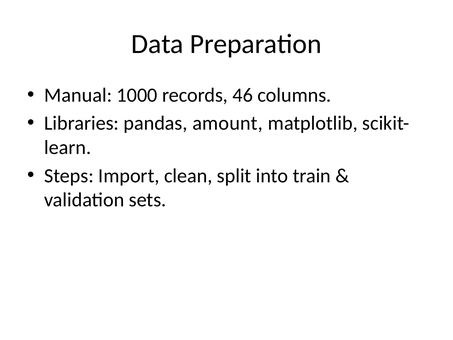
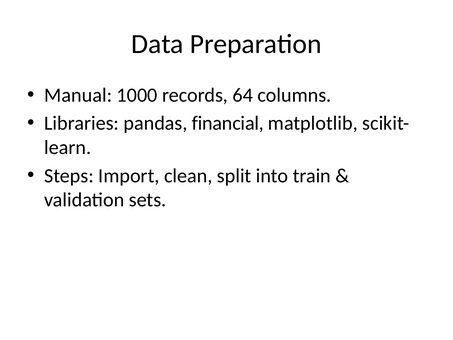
46: 46 -> 64 (243, 95)
amount: amount -> financial (228, 123)
